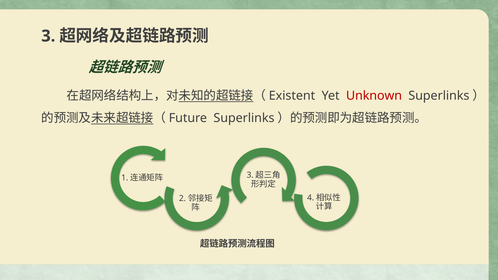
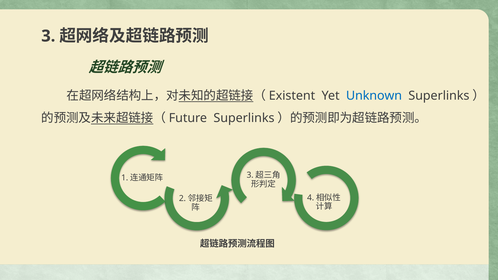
Unknown colour: red -> blue (374, 96)
